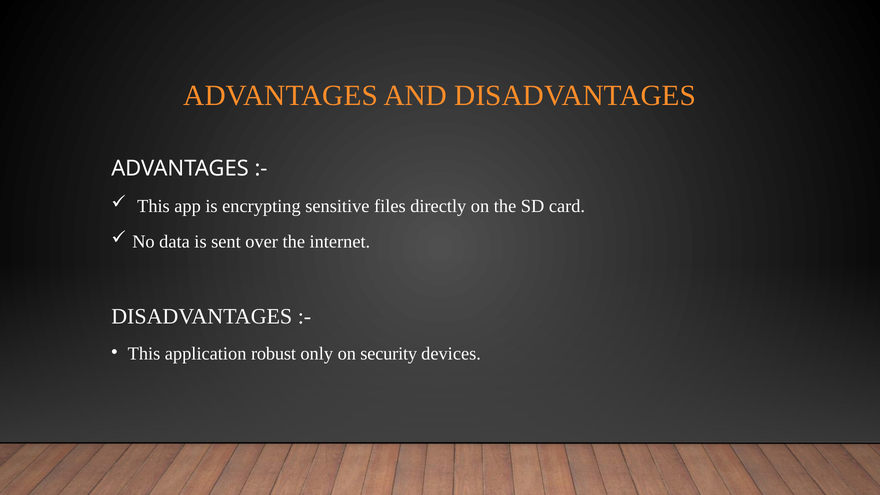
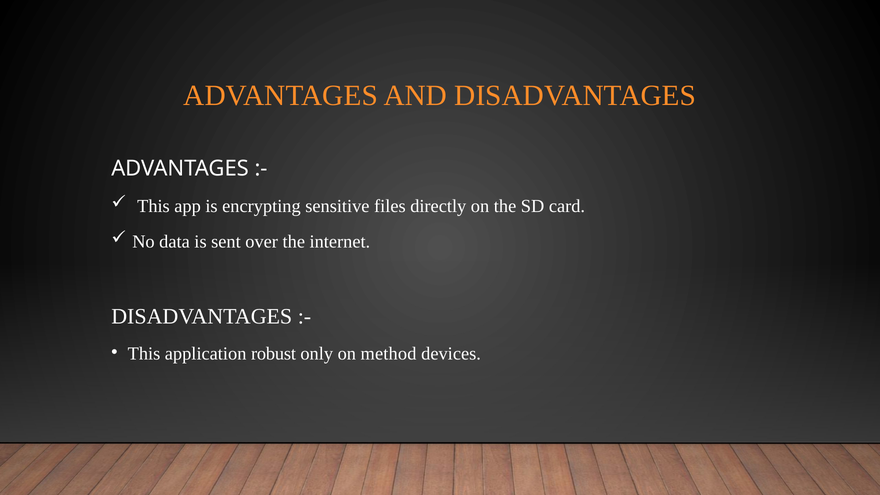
security: security -> method (389, 354)
